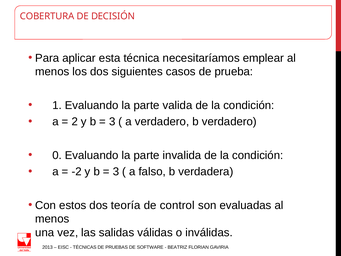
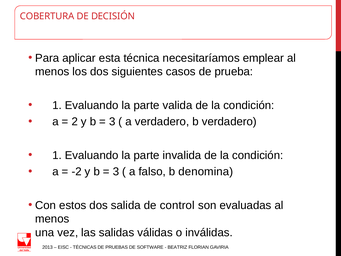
0: 0 -> 1 (57, 155)
verdadera: verdadera -> denomina (206, 172)
teoría: teoría -> salida (126, 205)
